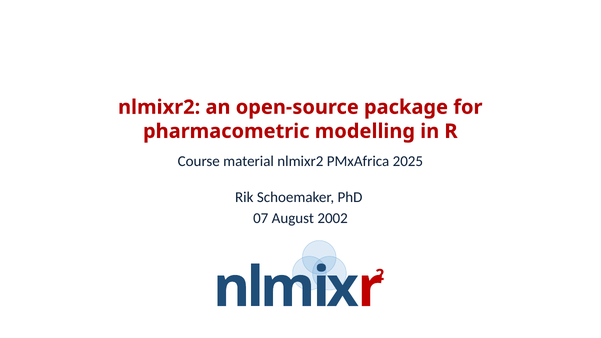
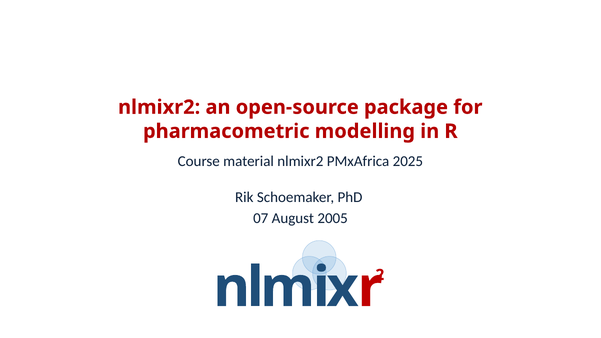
2002: 2002 -> 2005 (333, 218)
